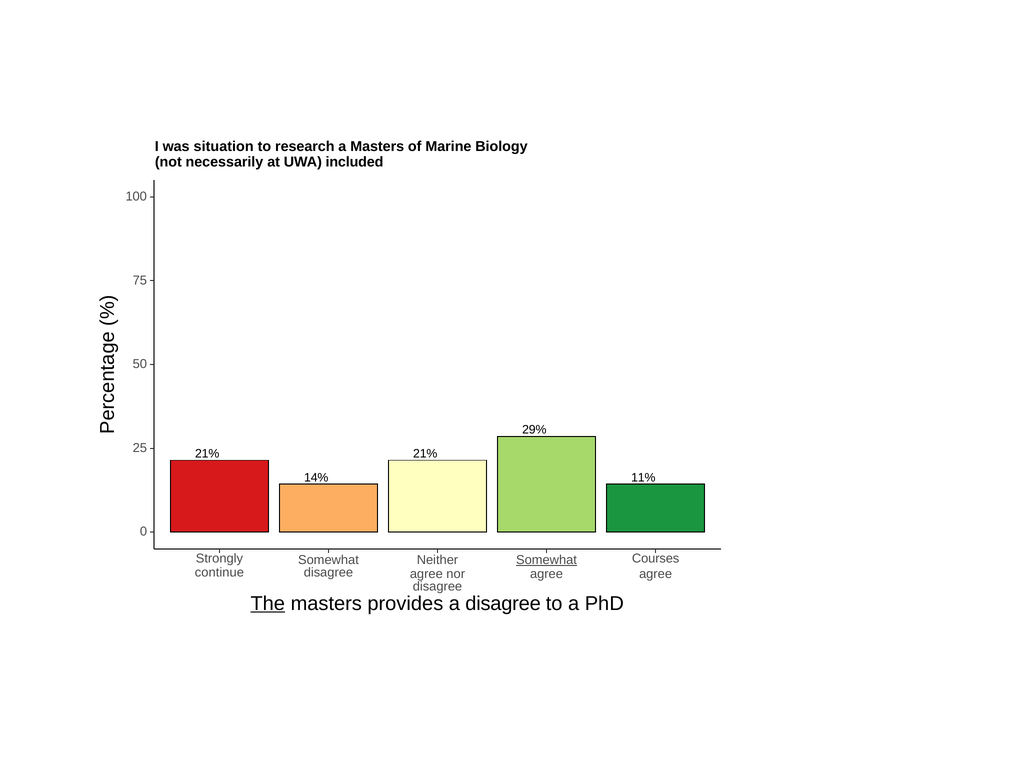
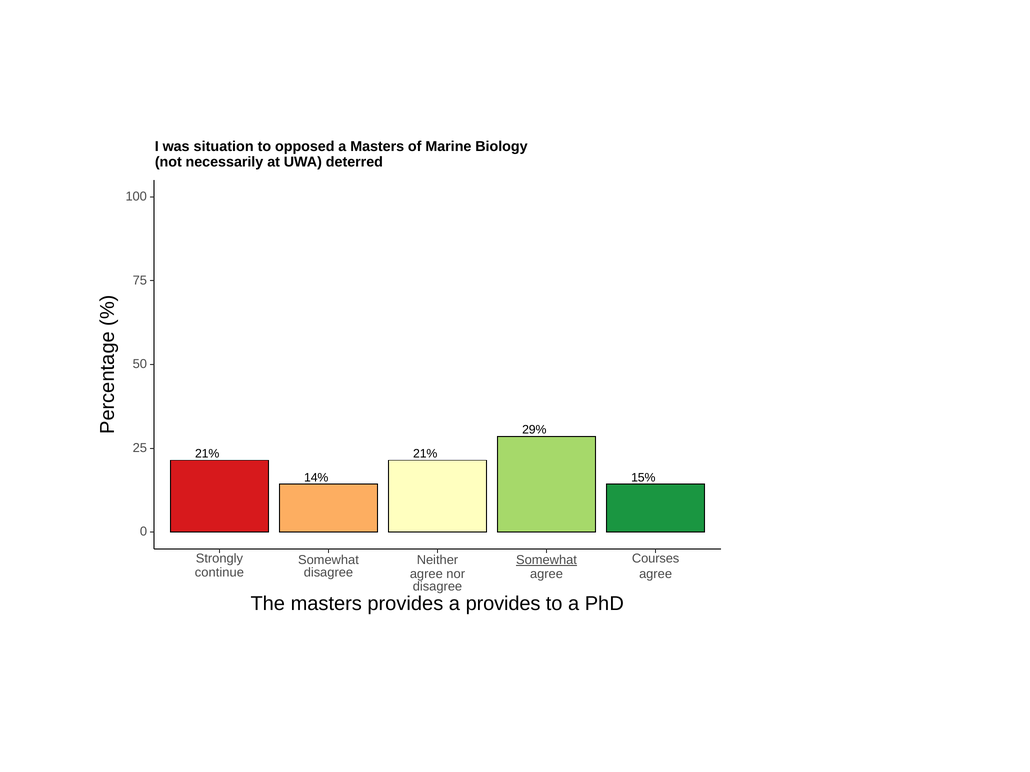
research: research -> opposed (305, 147)
included: included -> deterred (354, 162)
11%: 11% -> 15% (643, 478)
The underline: present -> none (268, 604)
a disagree: disagree -> provides (503, 604)
